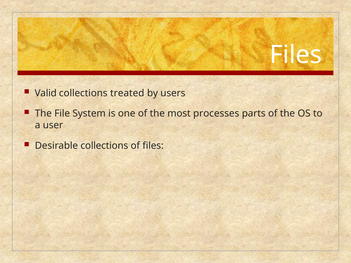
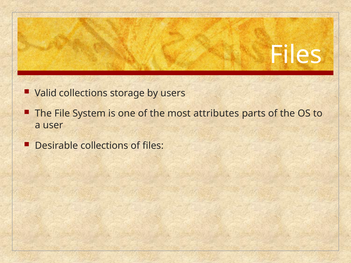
treated: treated -> storage (127, 93)
processes: processes -> attributes (216, 114)
